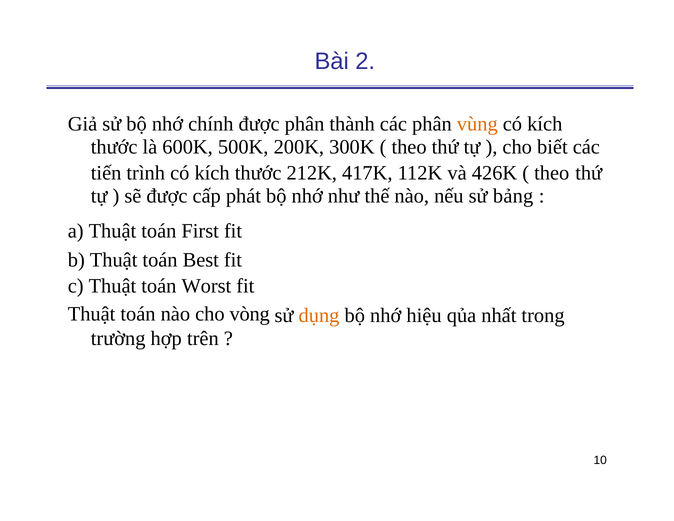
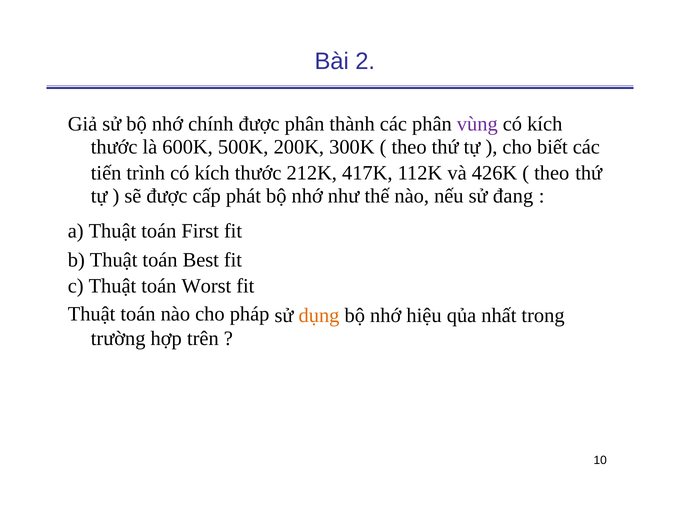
vùng colour: orange -> purple (477, 124)
bảng: bảng -> đang (513, 196)
vòng: vòng -> pháp (250, 314)
